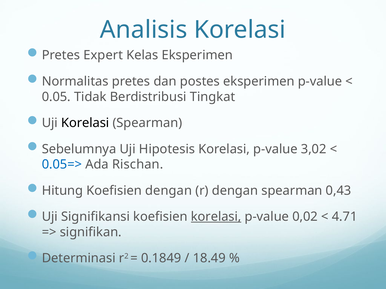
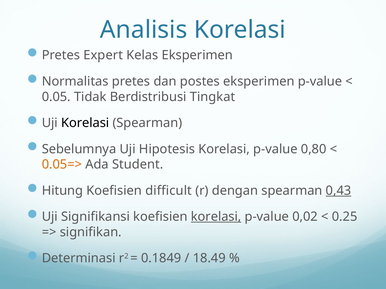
3,02: 3,02 -> 0,80 (314, 149)
0.05=> colour: blue -> orange (62, 165)
Rischan: Rischan -> Student (138, 165)
Koefisien dengan: dengan -> difficult (169, 191)
0,43 underline: none -> present (339, 191)
4.71: 4.71 -> 0.25 (345, 217)
